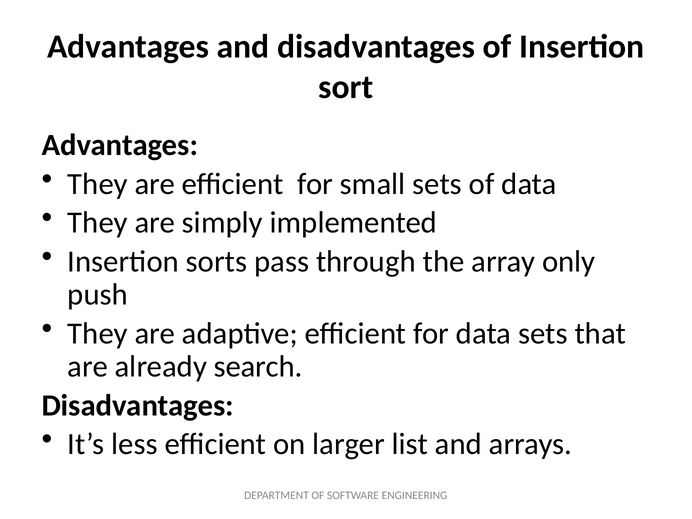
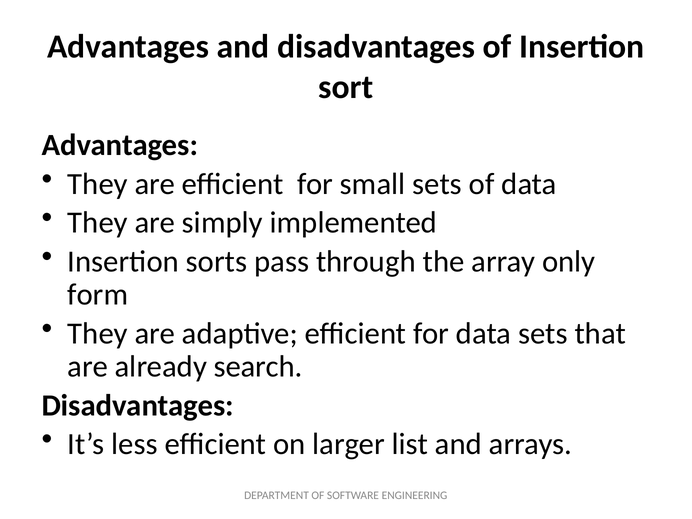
push: push -> form (98, 295)
